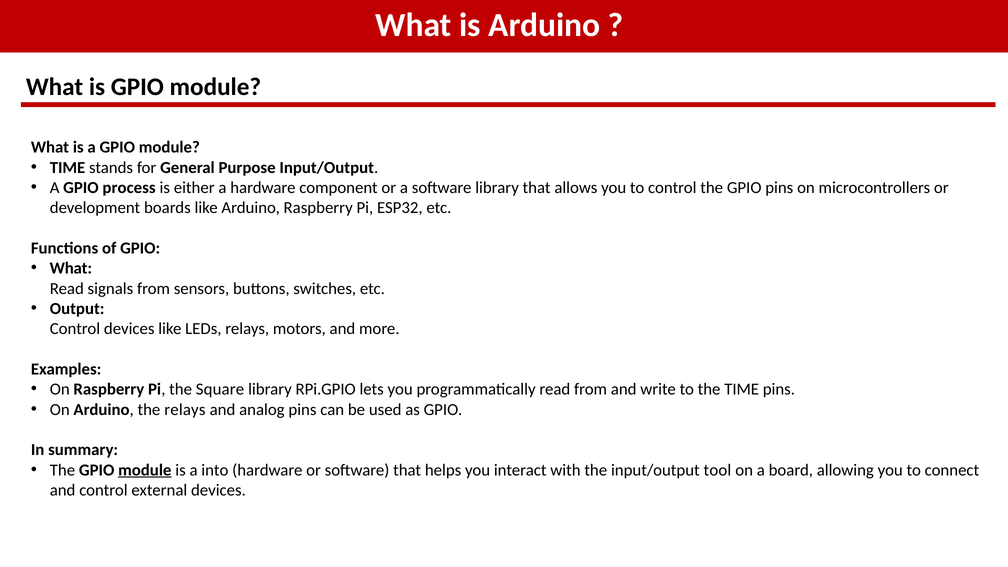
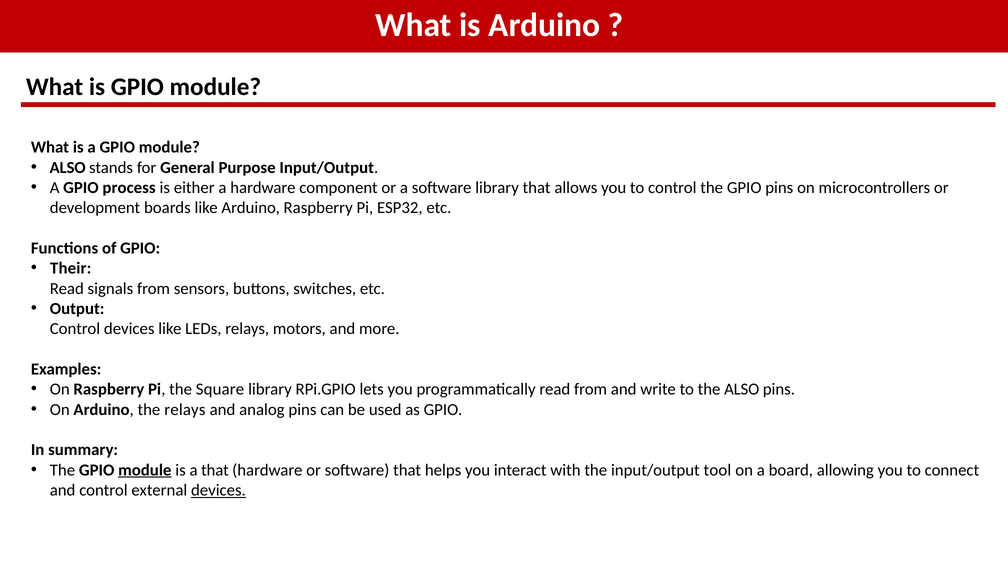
TIME: TIME -> ALSO (68, 168)
What: What -> Their (71, 268)
the TIME: TIME -> ALSO (742, 389)
a into: into -> that (215, 470)
devices underline: none -> present (218, 490)
